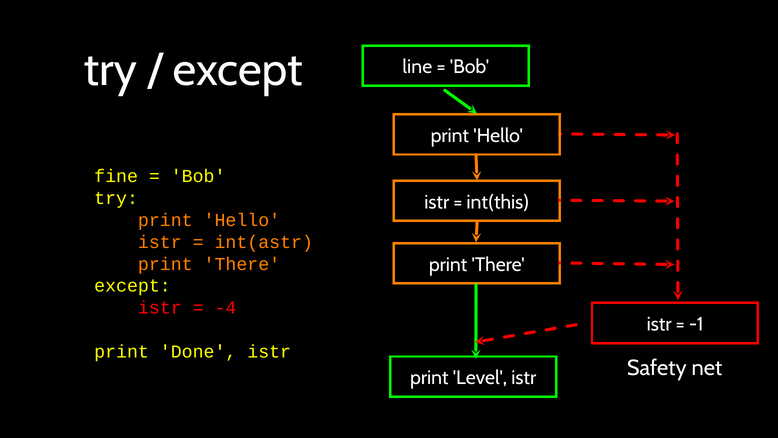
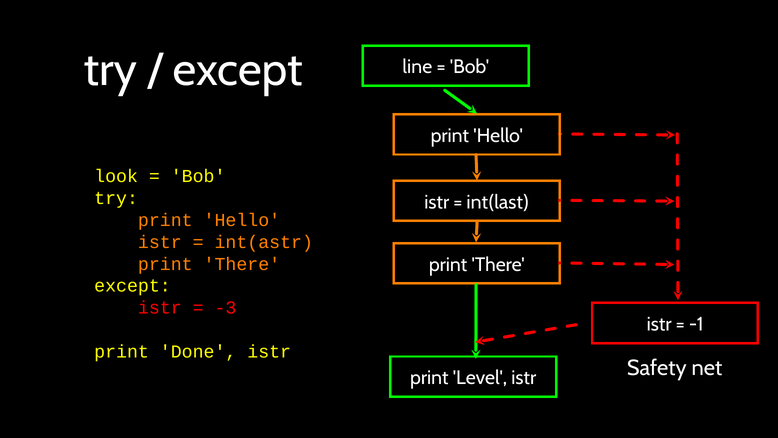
fine: fine -> look (116, 176)
int(this: int(this -> int(last (498, 202)
-4: -4 -> -3 (225, 308)
